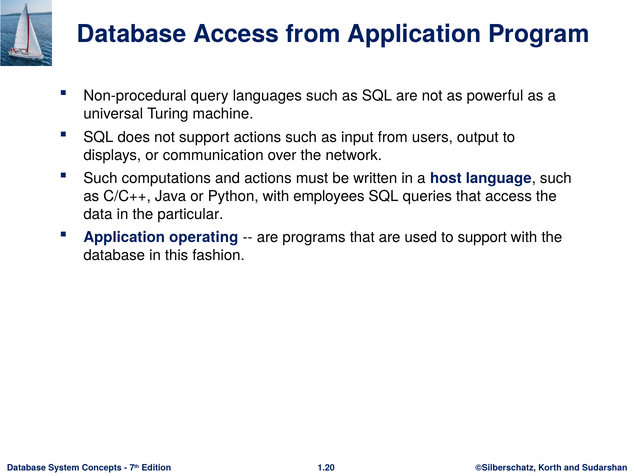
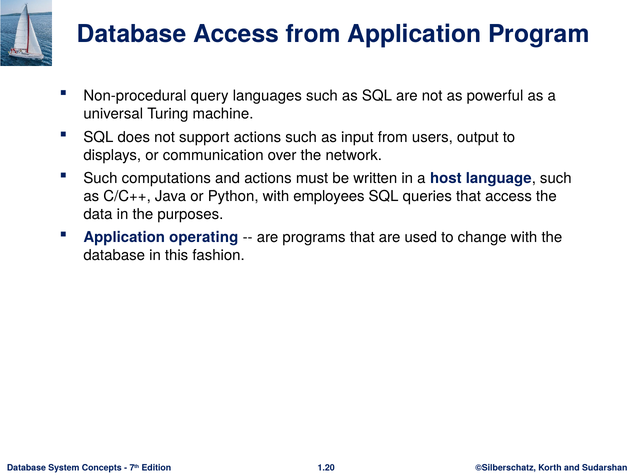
particular: particular -> purposes (190, 214)
to support: support -> change (482, 237)
